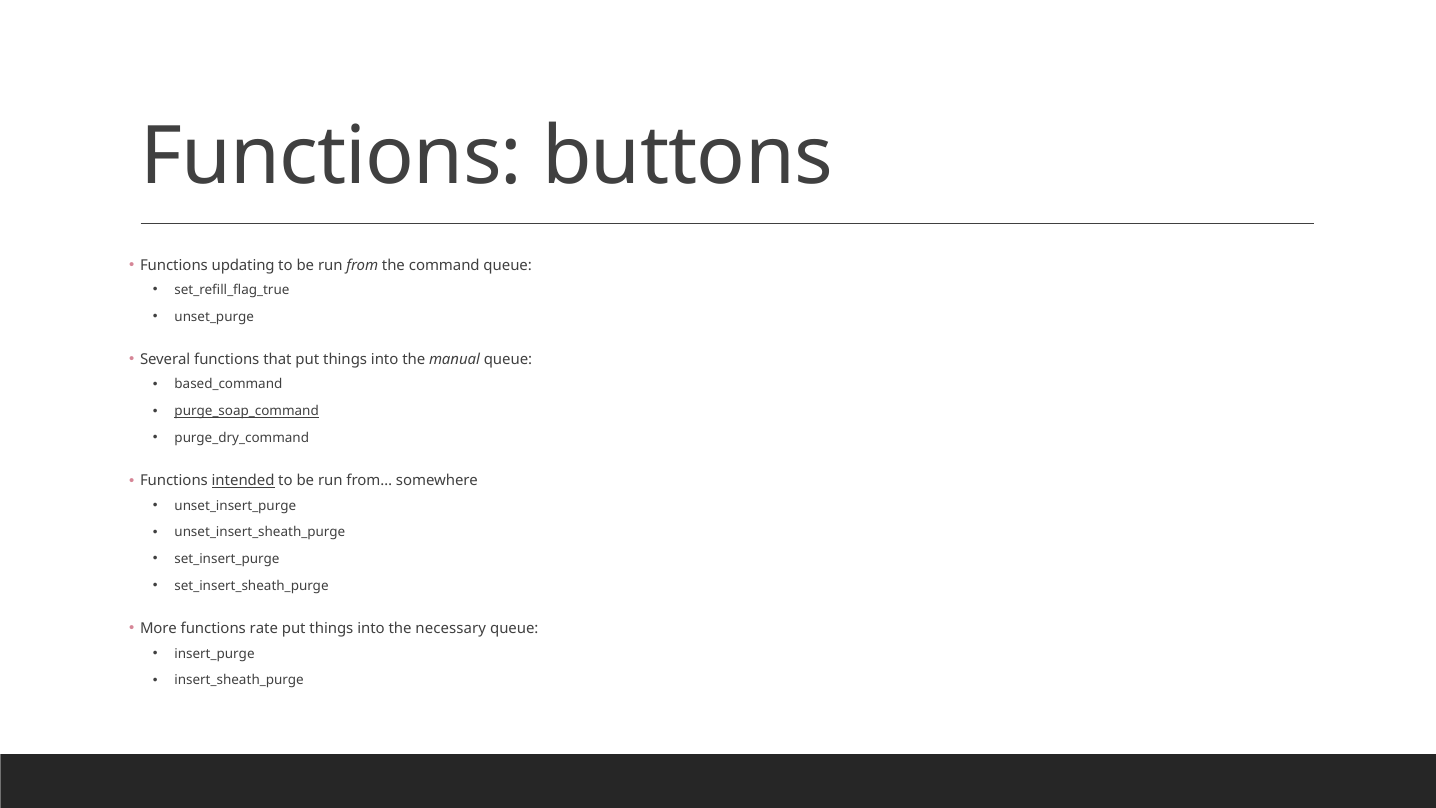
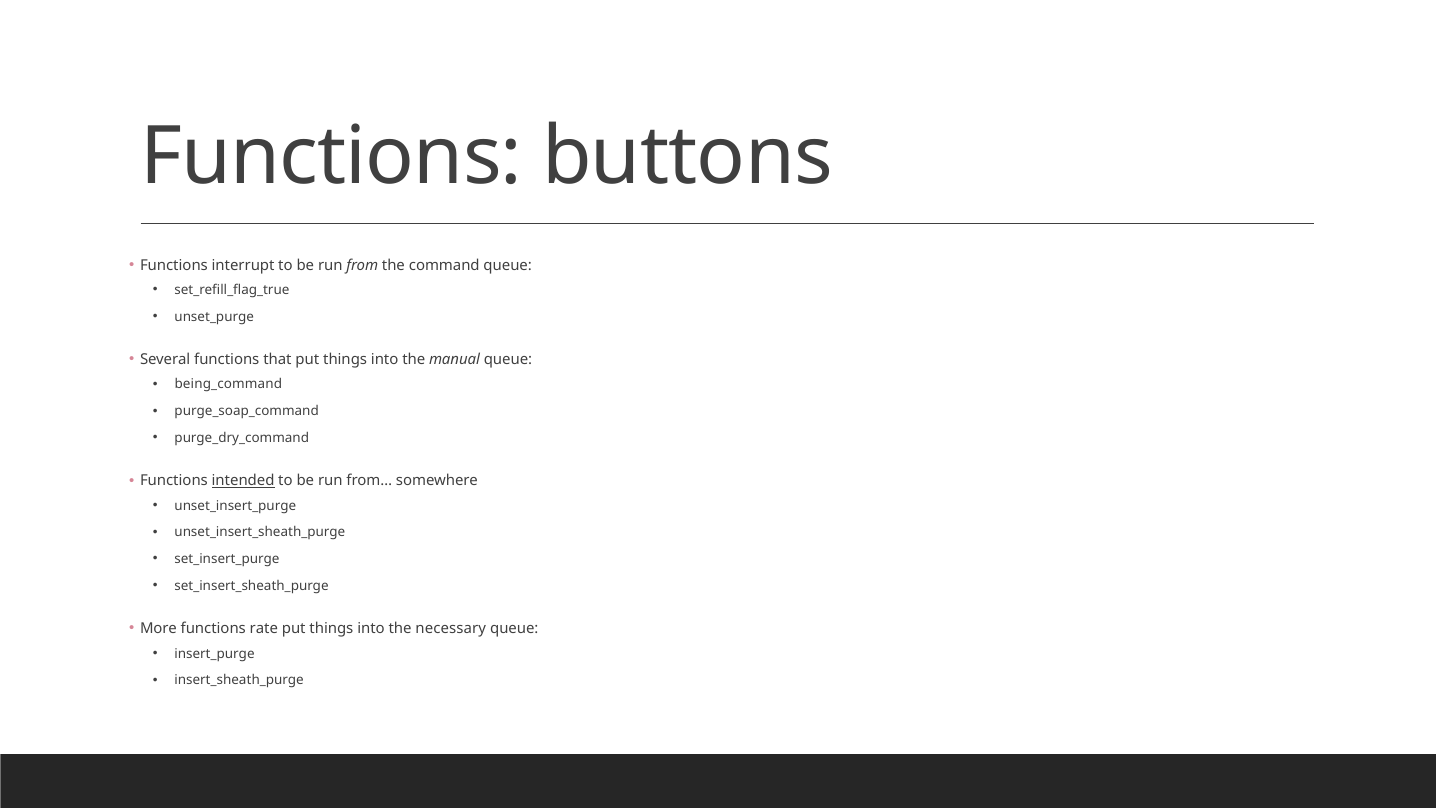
updating: updating -> interrupt (243, 265)
based_command: based_command -> being_command (228, 384)
purge_soap_command underline: present -> none (247, 411)
